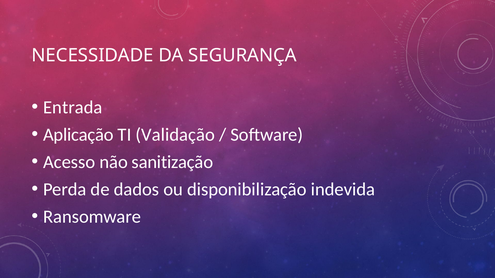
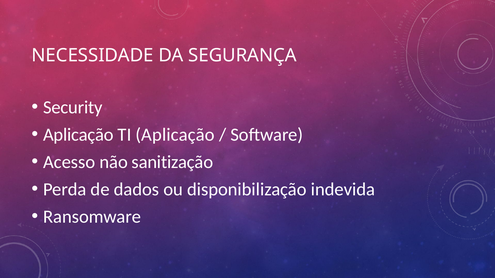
Entrada: Entrada -> Security (73, 107)
TI Validação: Validação -> Aplicação (175, 135)
